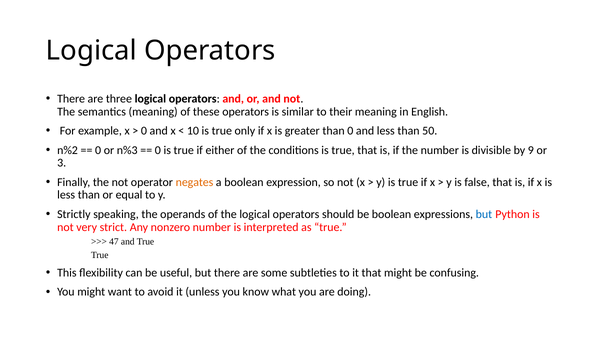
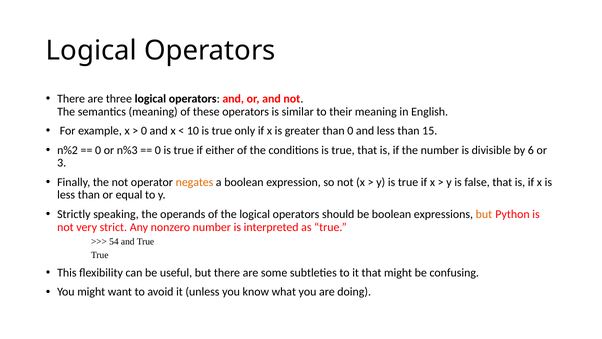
50: 50 -> 15 (430, 131)
9: 9 -> 6 (531, 150)
but colour: blue -> orange (484, 214)
47: 47 -> 54 (114, 241)
